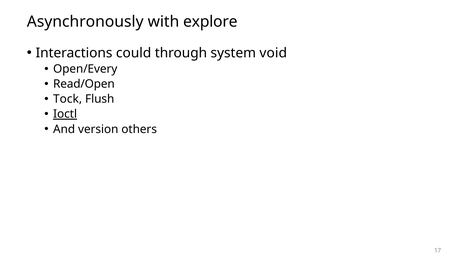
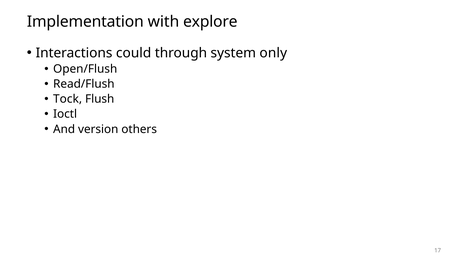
Asynchronously: Asynchronously -> Implementation (85, 22)
void: void -> only (273, 53)
Open/Every: Open/Every -> Open/Flush (85, 69)
Read/Open: Read/Open -> Read/Flush (84, 84)
Ioctl underline: present -> none (65, 114)
